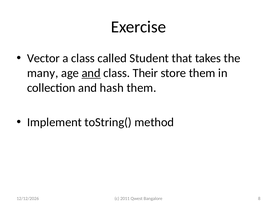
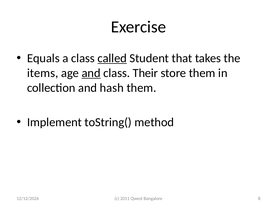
Vector: Vector -> Equals (43, 58)
called underline: none -> present (112, 58)
many: many -> items (43, 73)
